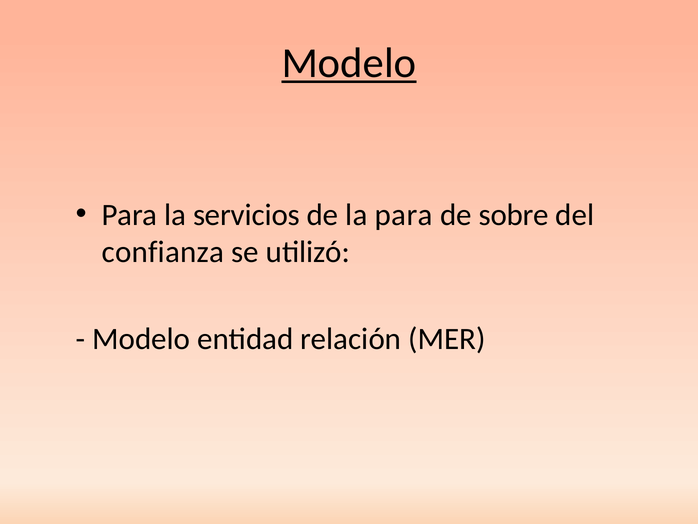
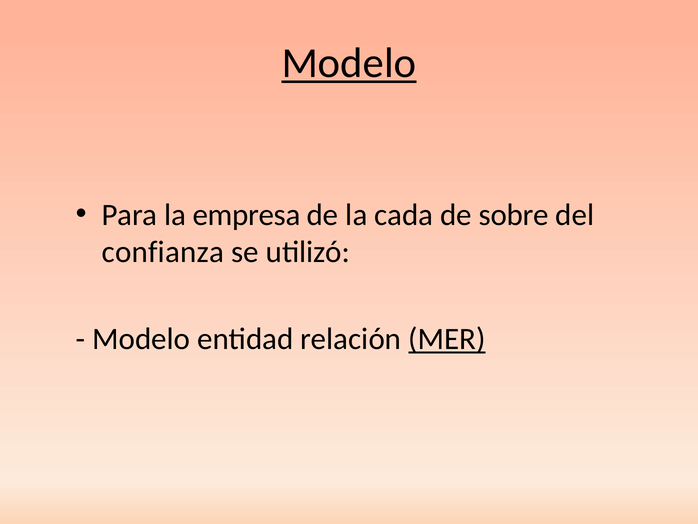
servicios: servicios -> empresa (247, 215)
la para: para -> cada (404, 215)
MER underline: none -> present (447, 339)
